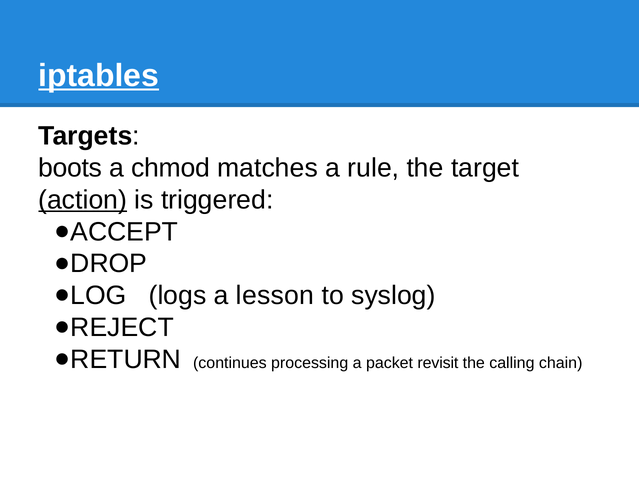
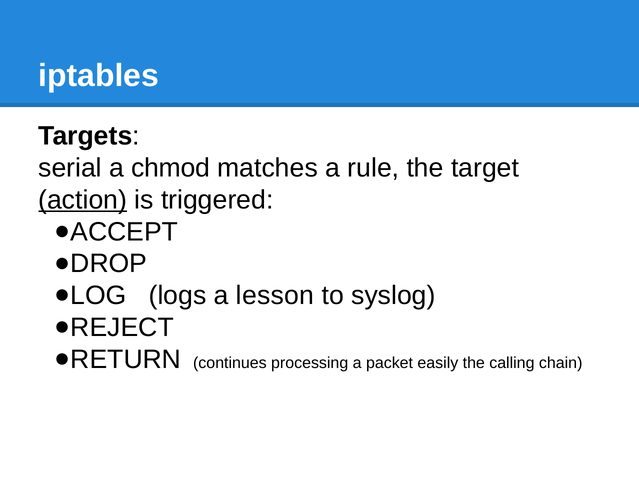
iptables underline: present -> none (99, 76)
boots: boots -> serial (70, 168)
revisit: revisit -> easily (438, 363)
